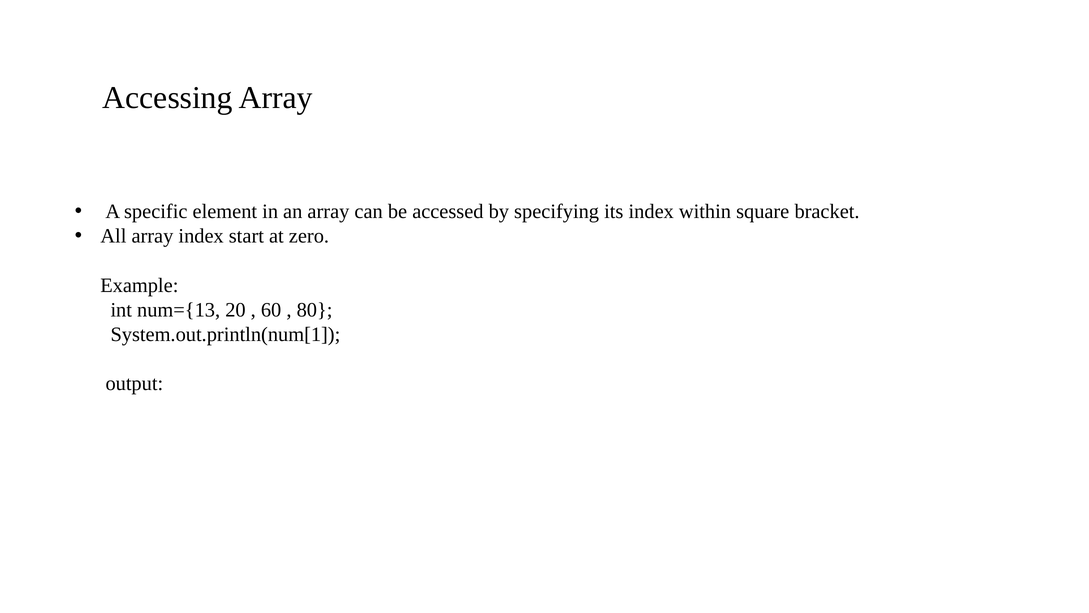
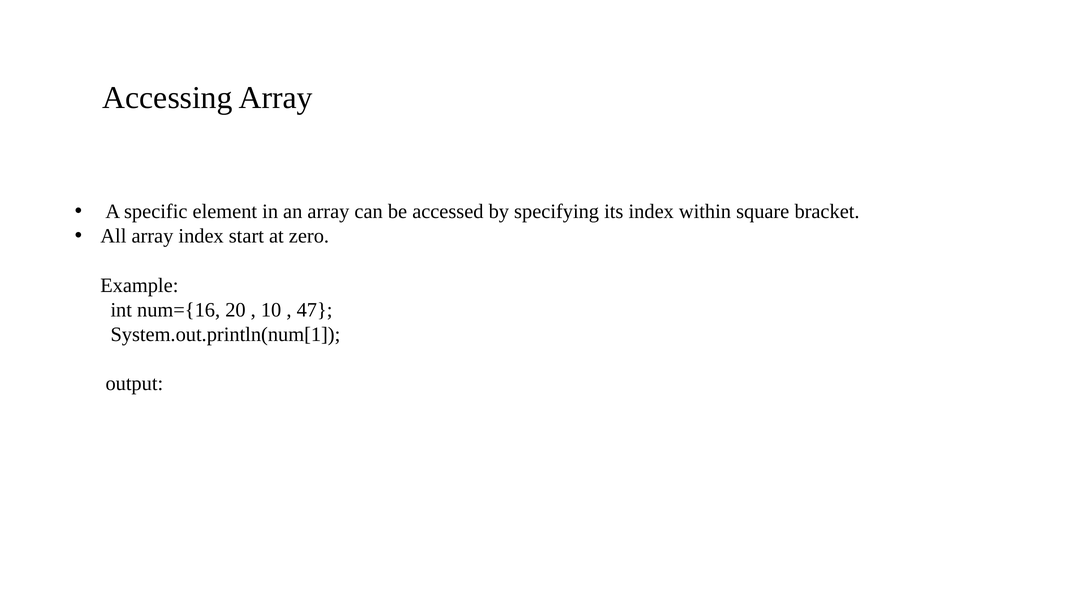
num={13: num={13 -> num={16 (179, 310)
60: 60 -> 10 (271, 310)
80: 80 -> 47 (315, 310)
